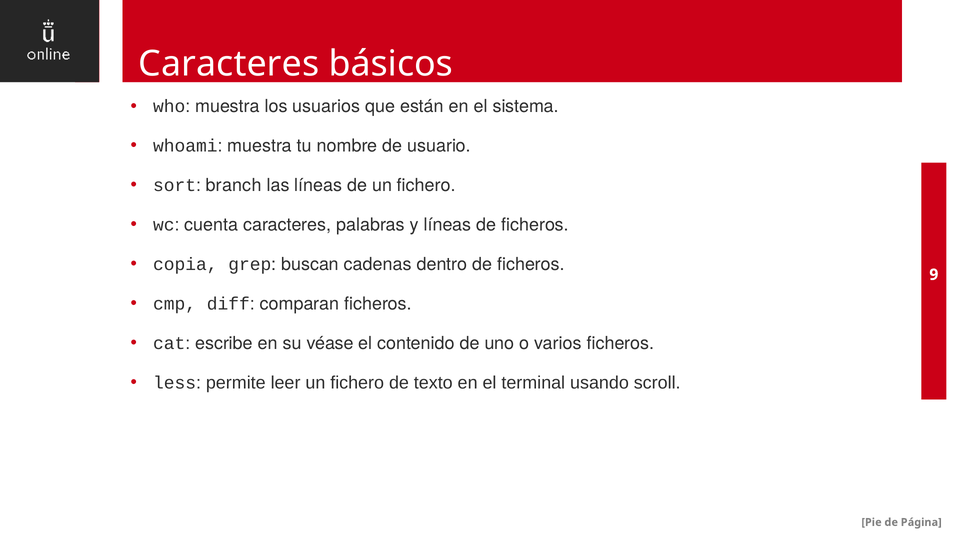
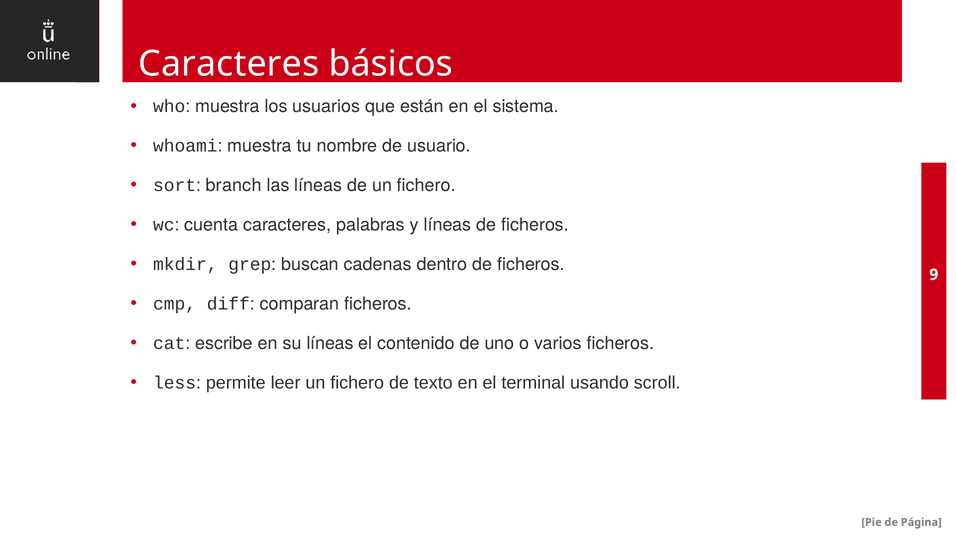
copia: copia -> mkdir (185, 264)
su véase: véase -> líneas (330, 343)
